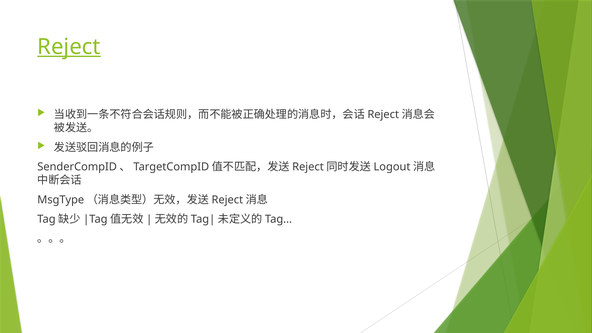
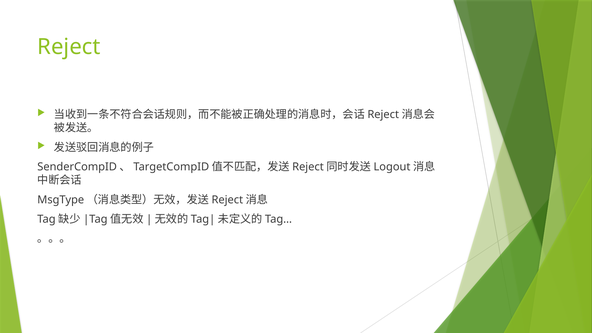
Reject underline: present -> none (69, 47)
